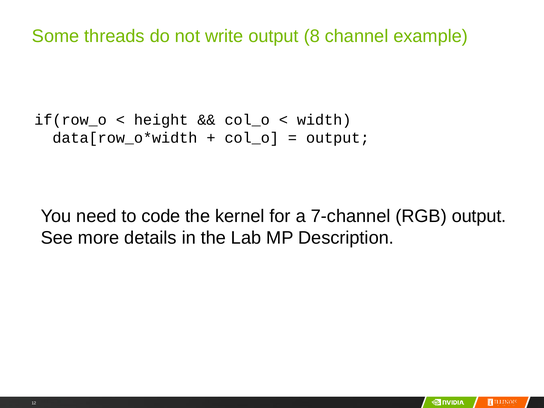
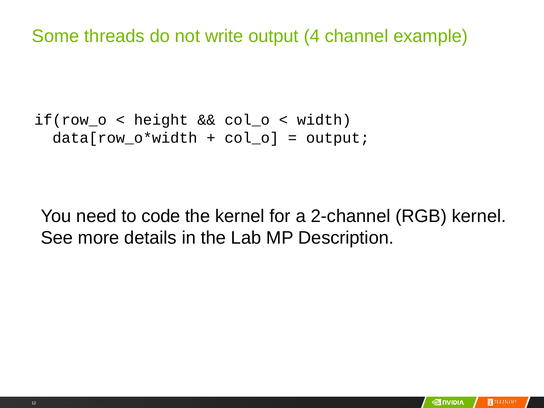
8: 8 -> 4 (312, 36)
7-channel: 7-channel -> 2-channel (351, 216)
RGB output: output -> kernel (479, 216)
